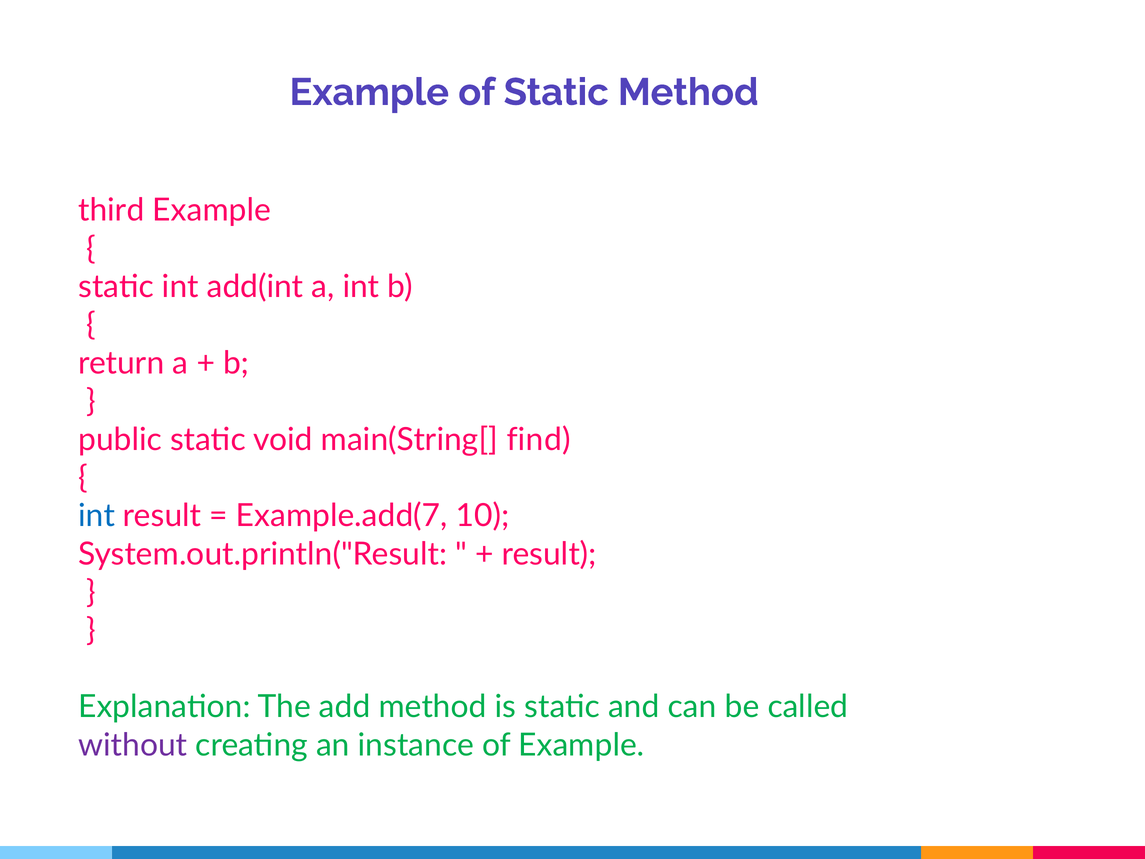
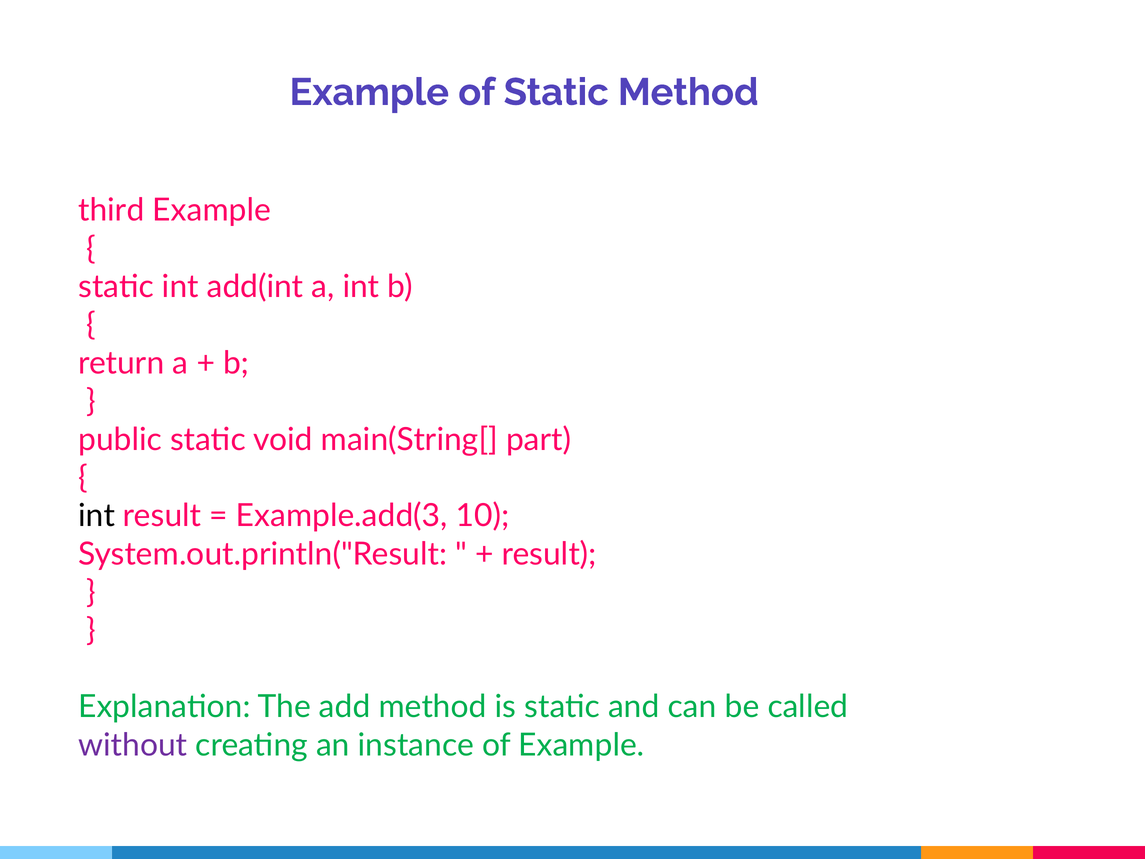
find: find -> part (539, 439)
int colour: blue -> black (97, 516)
Example.add(7: Example.add(7 -> Example.add(3 (342, 516)
